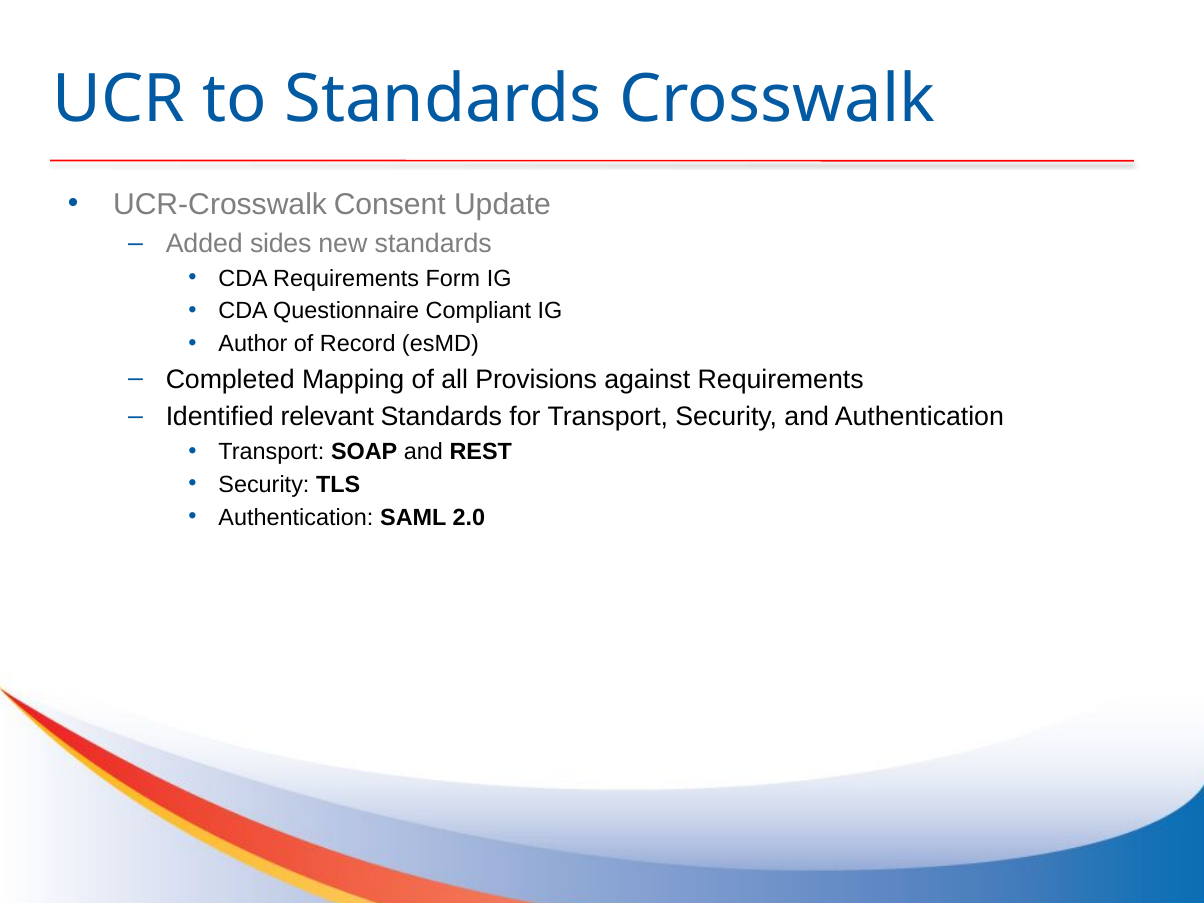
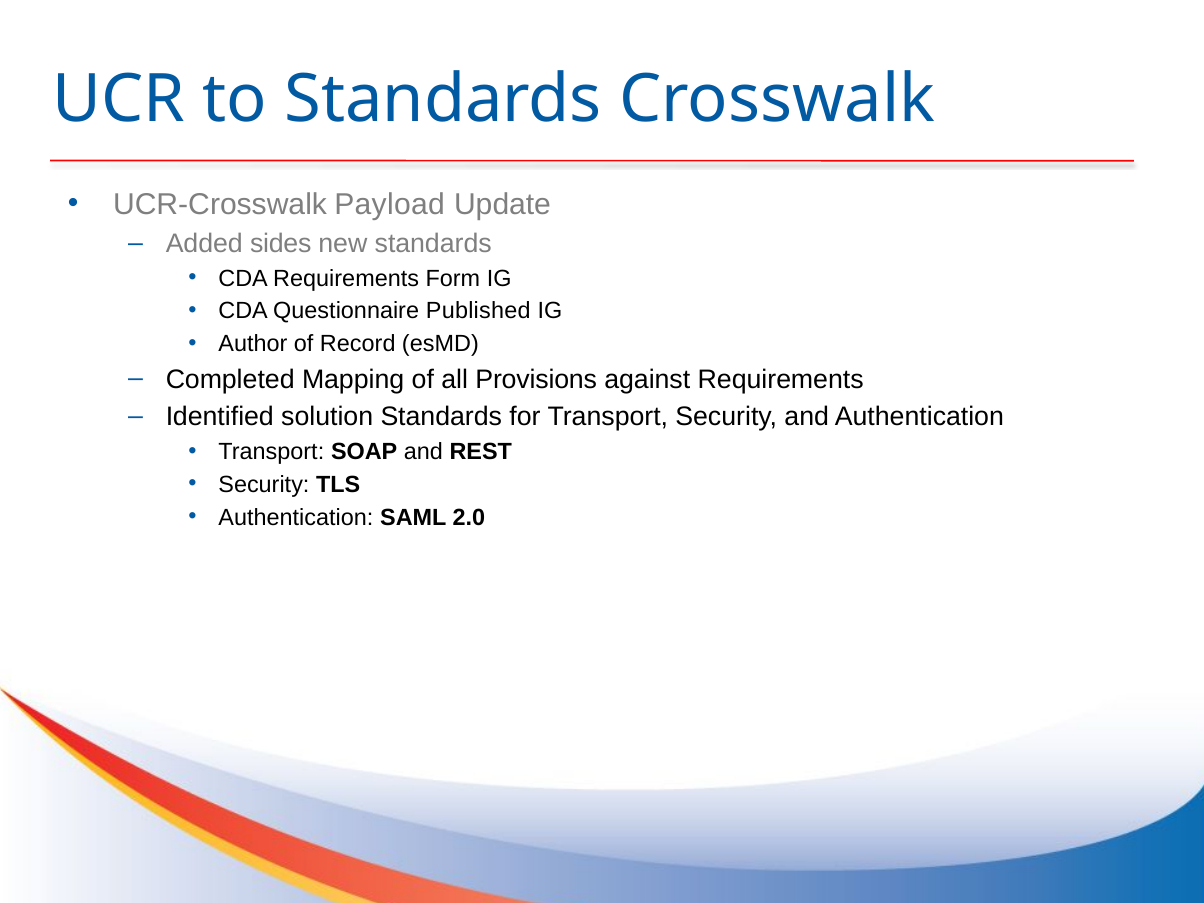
Consent: Consent -> Payload (390, 205)
Compliant: Compliant -> Published (478, 311)
relevant: relevant -> solution (327, 417)
